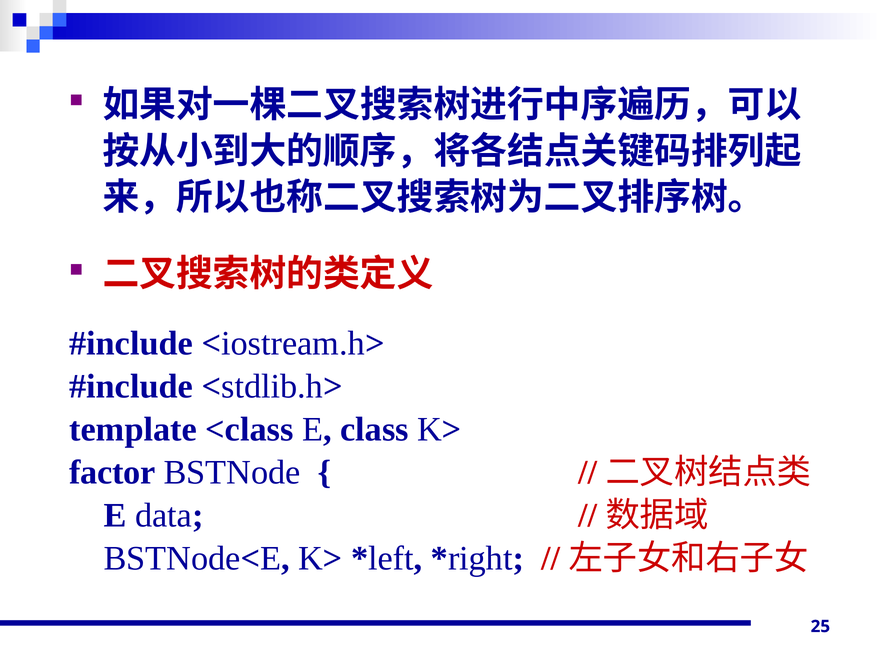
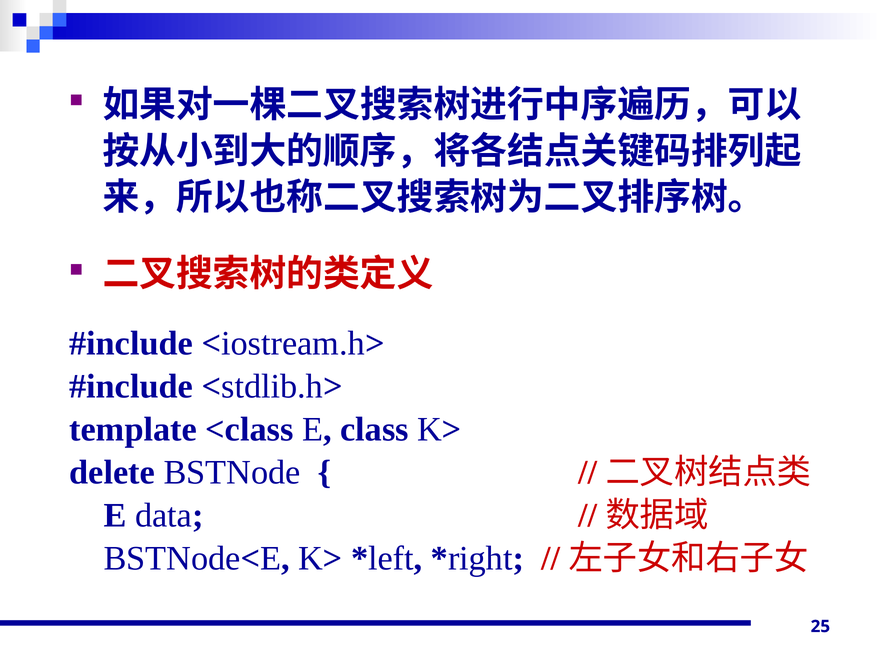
factor: factor -> delete (112, 473)
